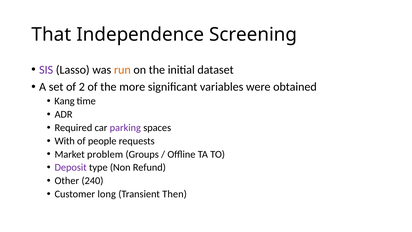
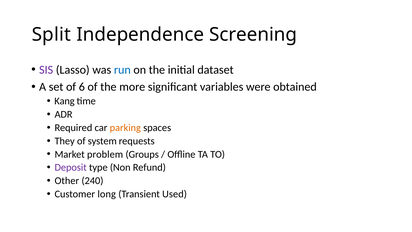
That: That -> Split (51, 35)
run colour: orange -> blue (122, 70)
2: 2 -> 6 (82, 87)
parking colour: purple -> orange (125, 128)
With: With -> They (65, 141)
people: people -> system (102, 141)
Then: Then -> Used (175, 194)
